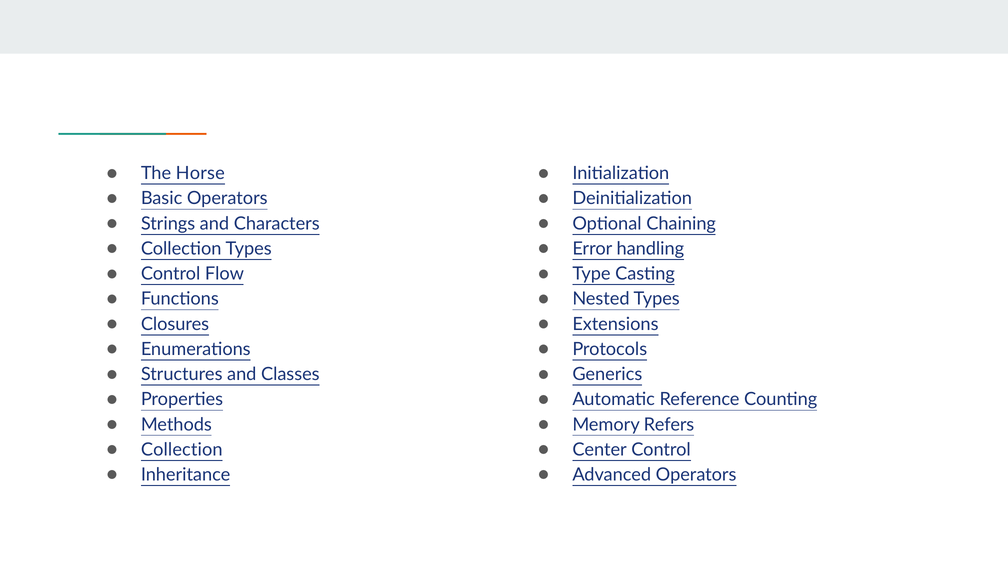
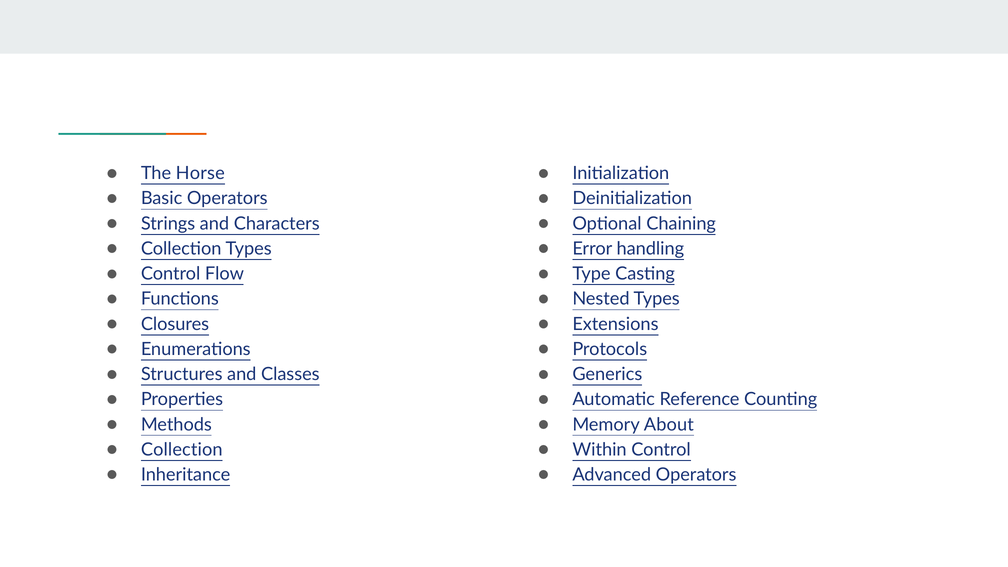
Refers: Refers -> About (669, 425)
Center: Center -> Within (600, 450)
